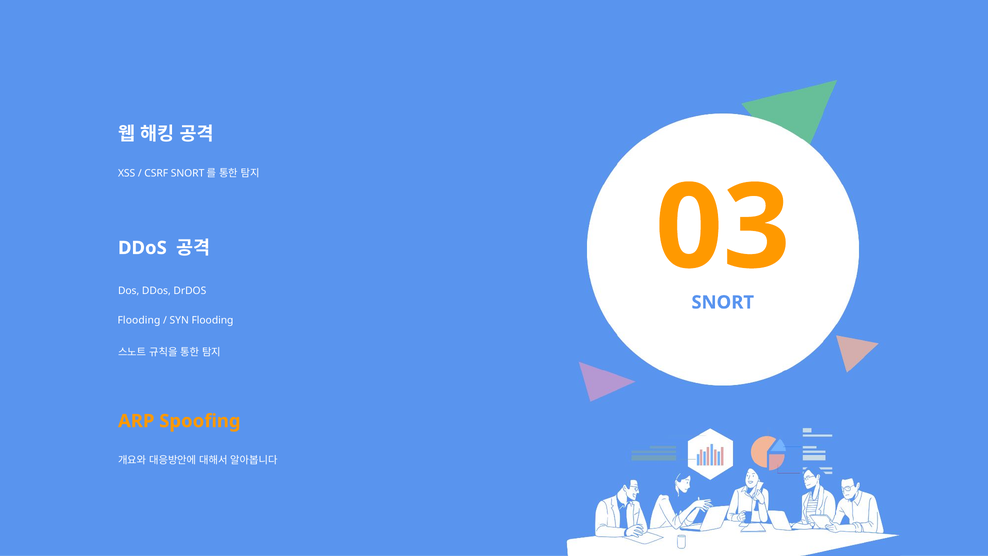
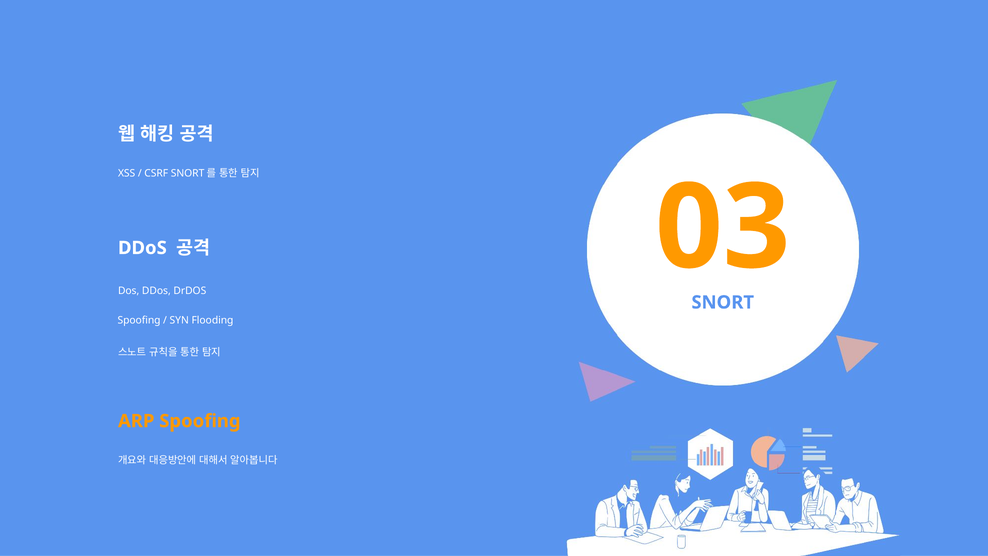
Flooding: Flooding -> Spoofing (139, 320)
